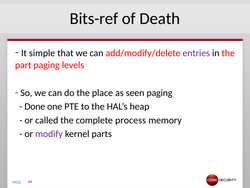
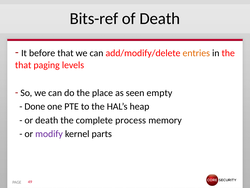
simple: simple -> before (42, 53)
entries colour: purple -> orange (196, 53)
part: part -> that (23, 65)
seen paging: paging -> empty (159, 93)
or called: called -> death (47, 120)
